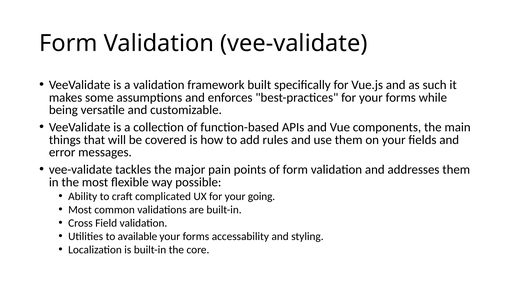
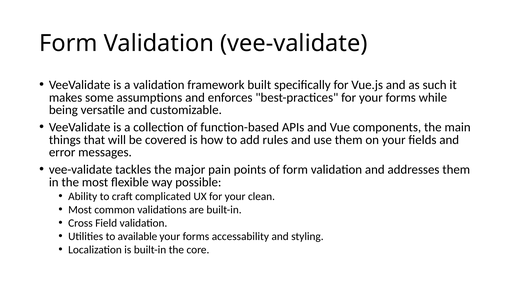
going: going -> clean (261, 196)
